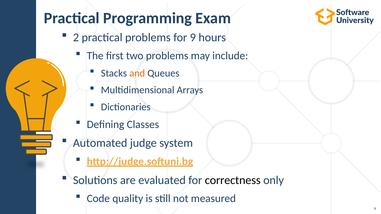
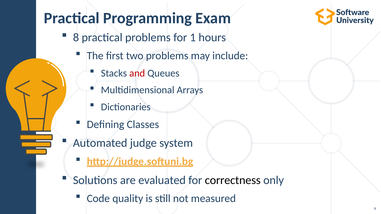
2: 2 -> 8 (76, 37)
for 9: 9 -> 1 (193, 37)
and colour: orange -> red (137, 73)
